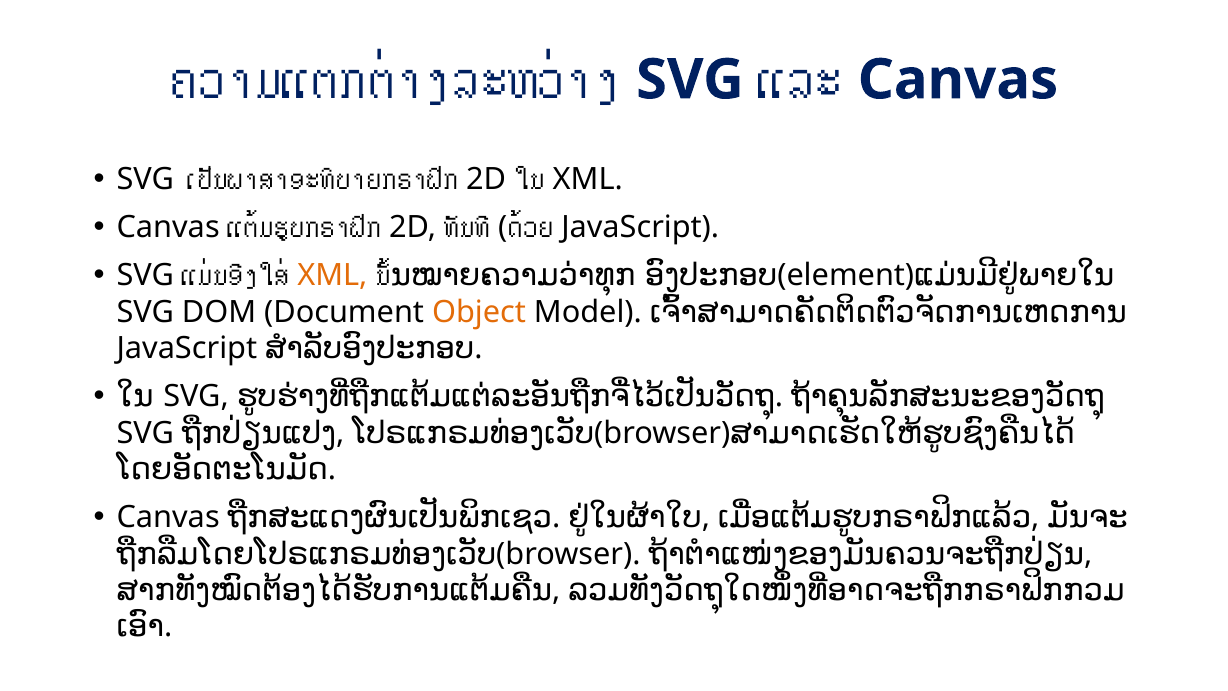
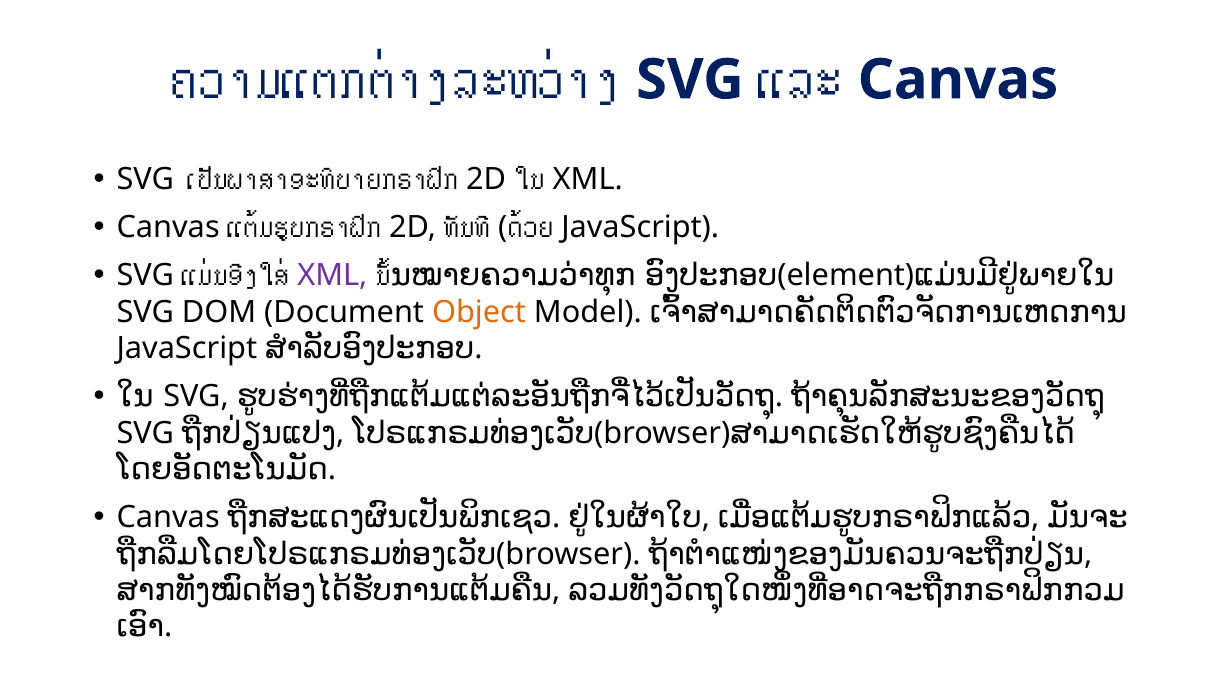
XML colour: orange -> purple (332, 276)
